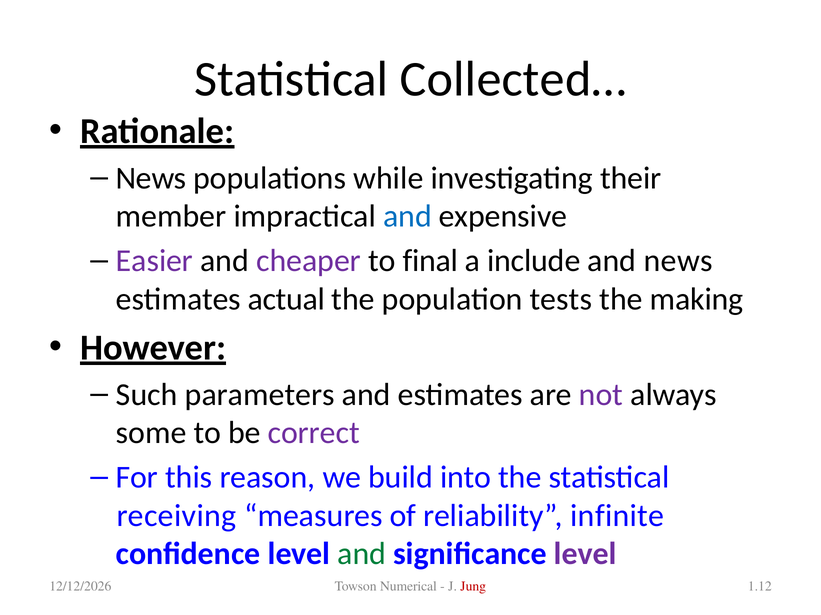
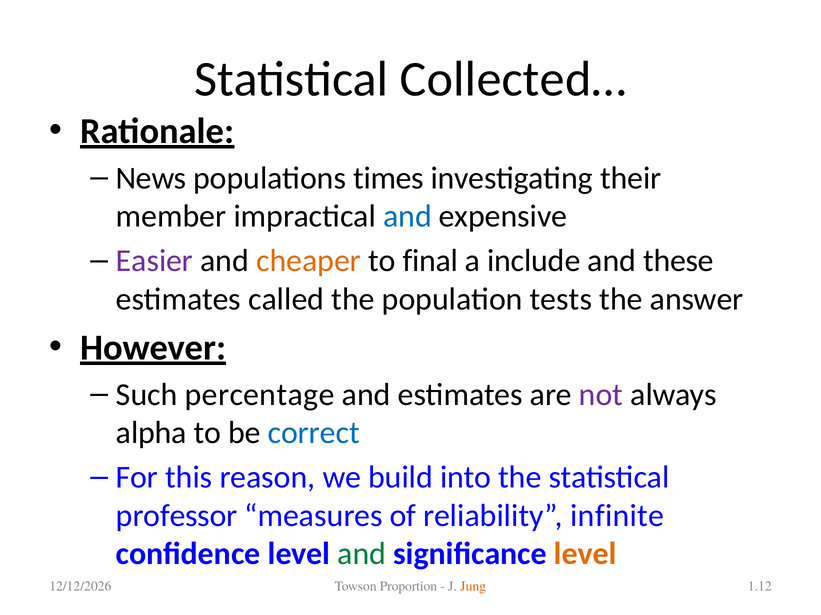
while: while -> times (389, 178)
cheaper colour: purple -> orange (309, 261)
and news: news -> these (679, 261)
actual: actual -> called (286, 299)
making: making -> answer (697, 299)
parameters: parameters -> percentage (260, 395)
some: some -> alpha (151, 433)
correct colour: purple -> blue (314, 433)
receiving: receiving -> professor (177, 516)
level colour: purple -> orange (585, 555)
Numerical: Numerical -> Proportion (408, 587)
Jung colour: red -> orange (473, 587)
